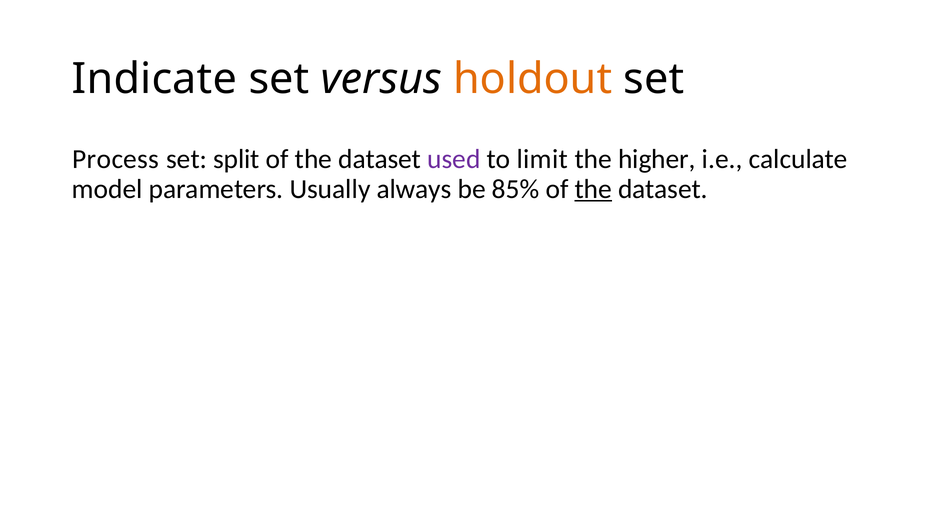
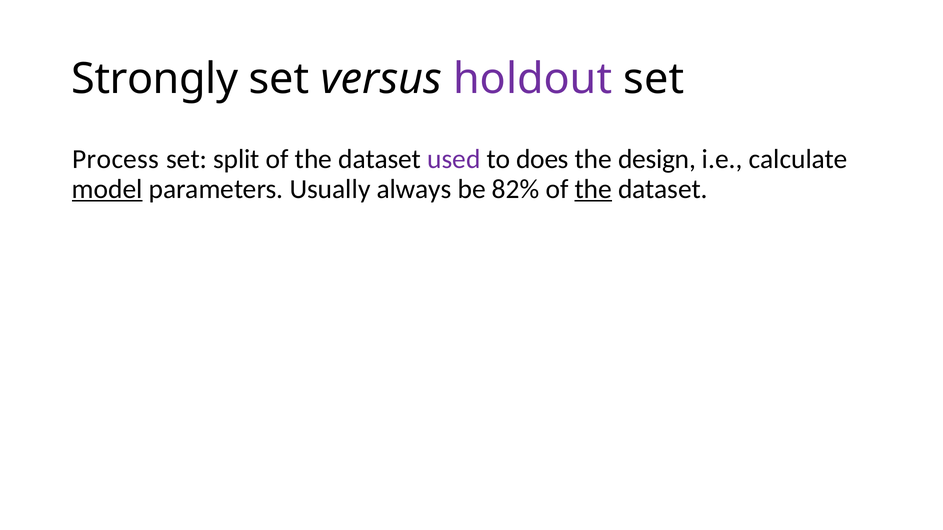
Indicate: Indicate -> Strongly (155, 79)
holdout colour: orange -> purple (533, 79)
limit: limit -> does (542, 159)
higher: higher -> design (657, 159)
model underline: none -> present (107, 189)
85%: 85% -> 82% (516, 189)
